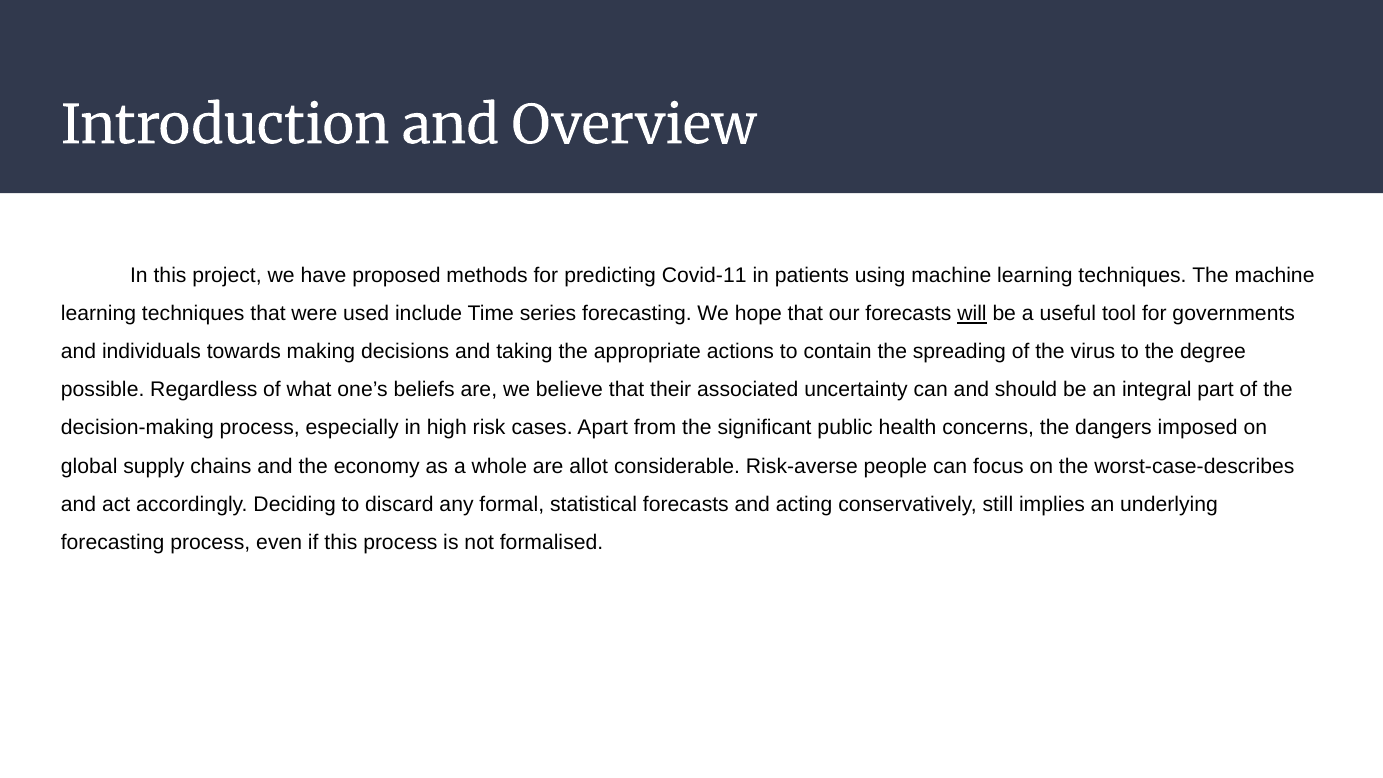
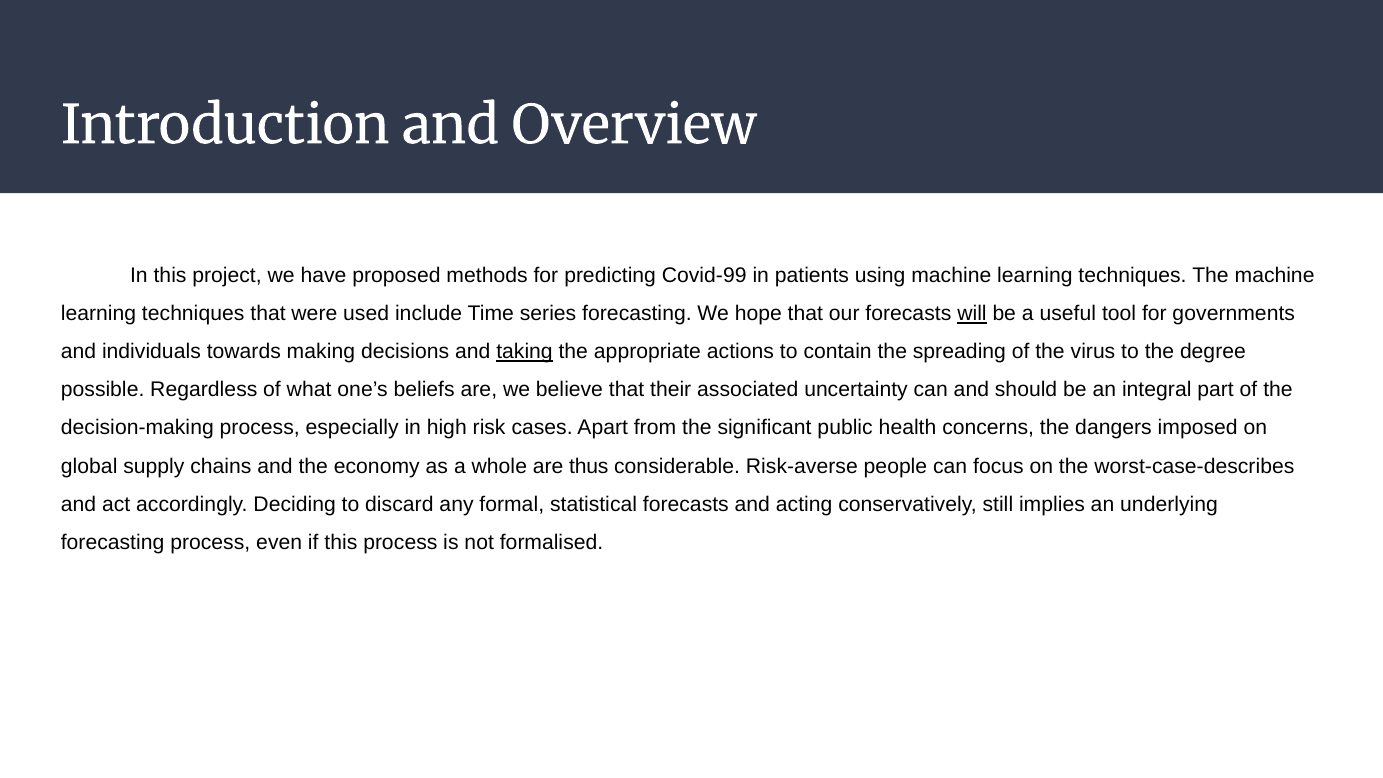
Covid-11: Covid-11 -> Covid-99 (704, 276)
taking underline: none -> present (525, 352)
allot: allot -> thus (589, 466)
